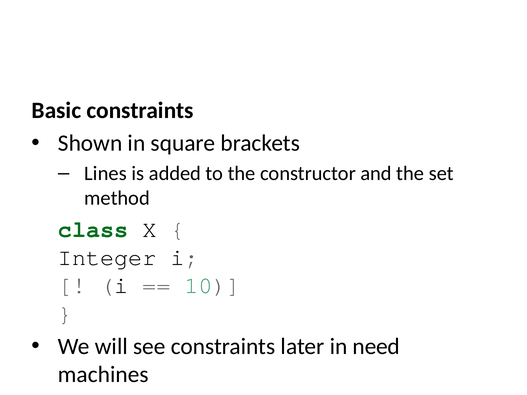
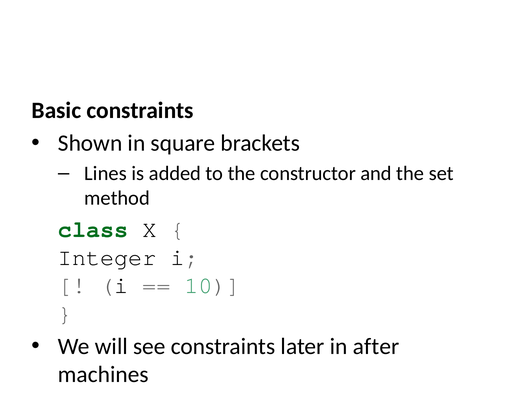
need: need -> after (376, 347)
